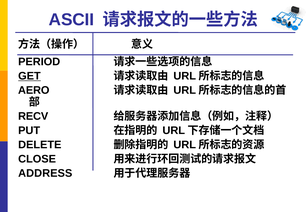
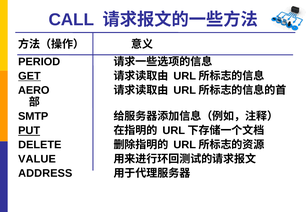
ASCII: ASCII -> CALL (71, 20)
RECV: RECV -> SMTP (33, 116)
PUT underline: none -> present (29, 130)
CLOSE: CLOSE -> VALUE (37, 159)
